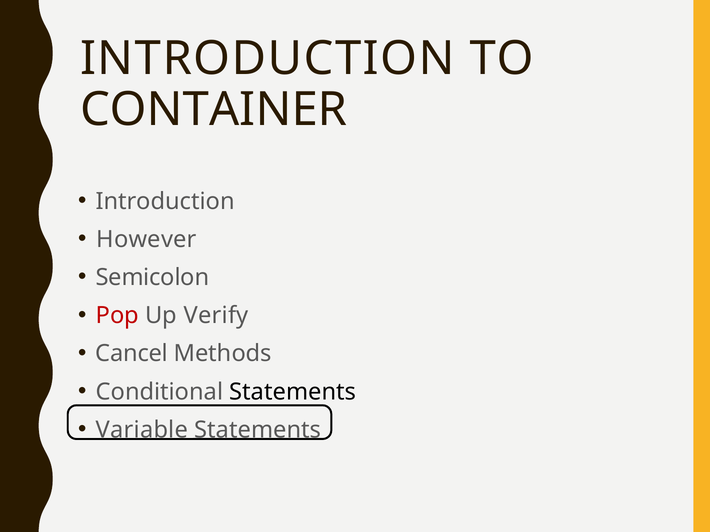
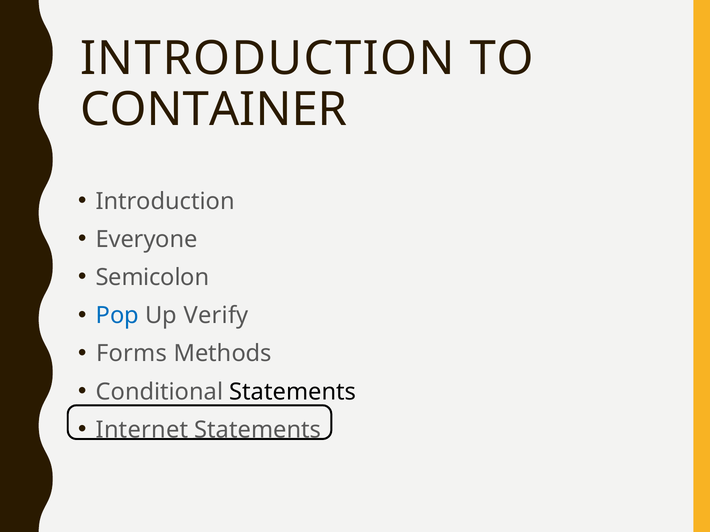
However: However -> Everyone (147, 240)
Pop colour: red -> blue (117, 316)
Cancel: Cancel -> Forms (132, 354)
Variable: Variable -> Internet (142, 430)
